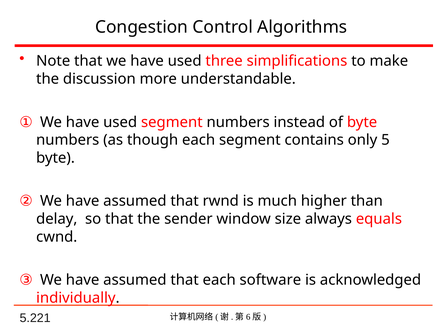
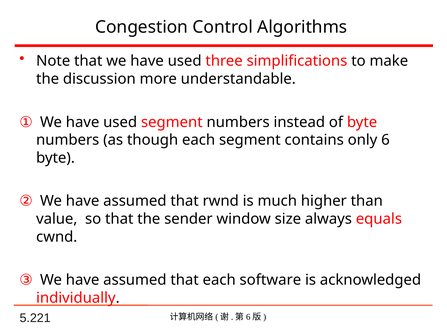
5: 5 -> 6 (385, 140)
delay: delay -> value (57, 219)
